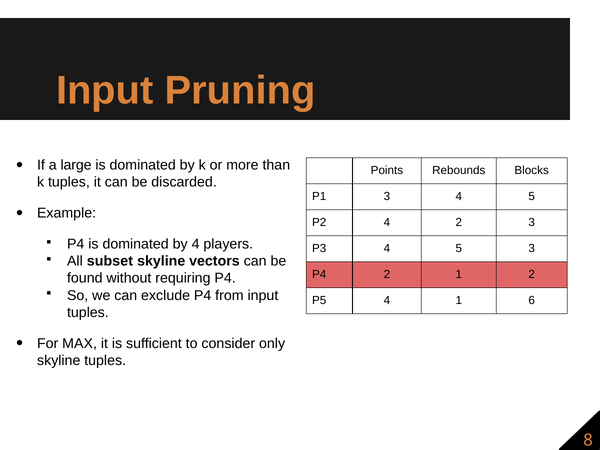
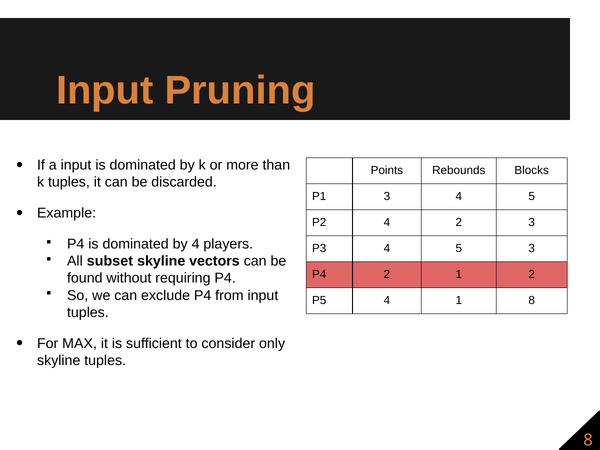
a large: large -> input (76, 165)
1 6: 6 -> 8 (532, 300)
